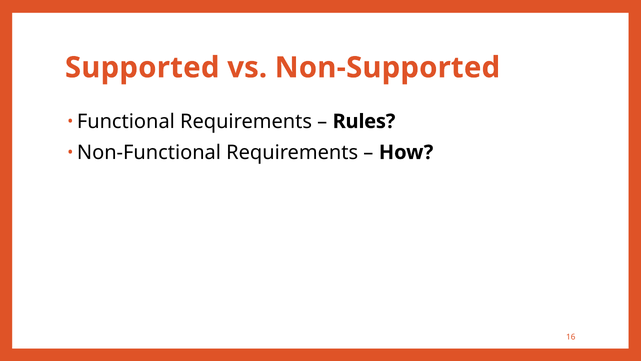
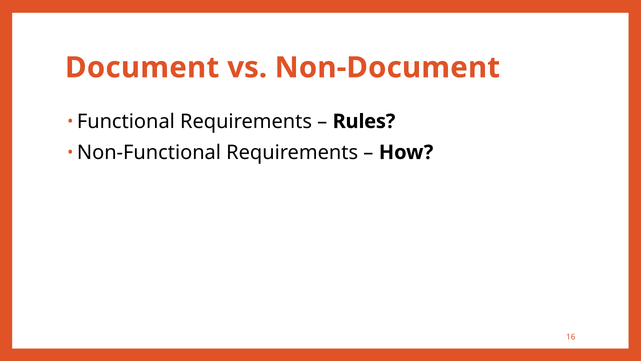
Supported: Supported -> Document (142, 68)
Non-Supported: Non-Supported -> Non-Document (387, 68)
